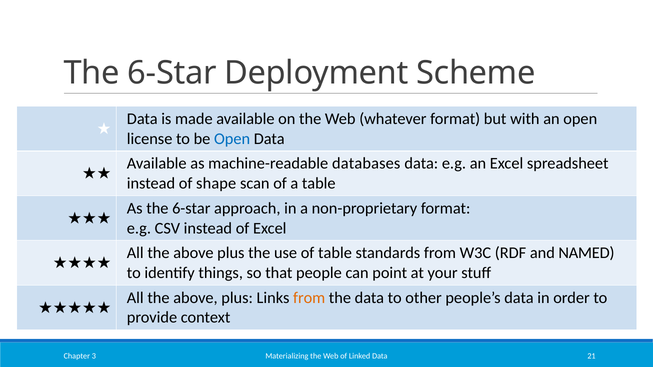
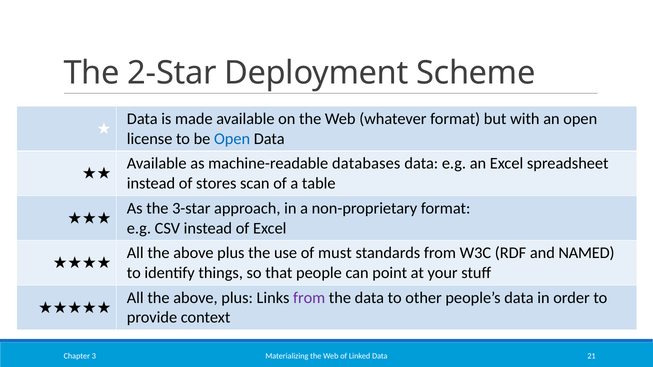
6-Star: 6-Star -> 2-Star (172, 73)
shape: shape -> stores (216, 184)
As the 6-star: 6-star -> 3-star (191, 208)
of table: table -> must (335, 253)
from colour: orange -> purple (309, 298)
